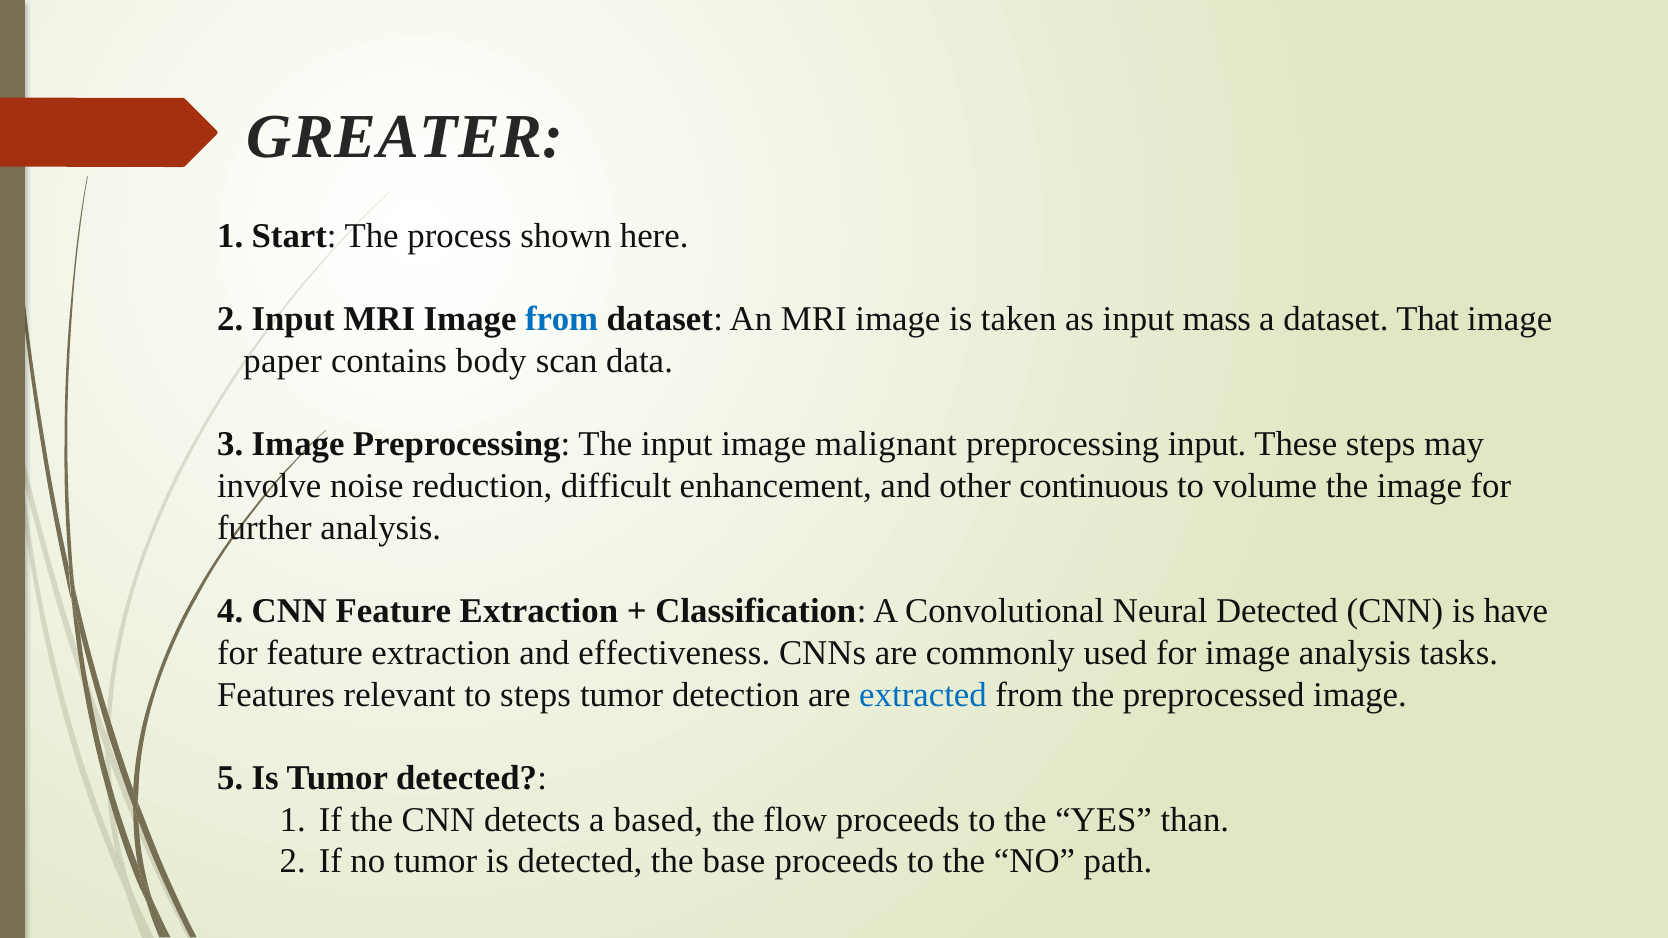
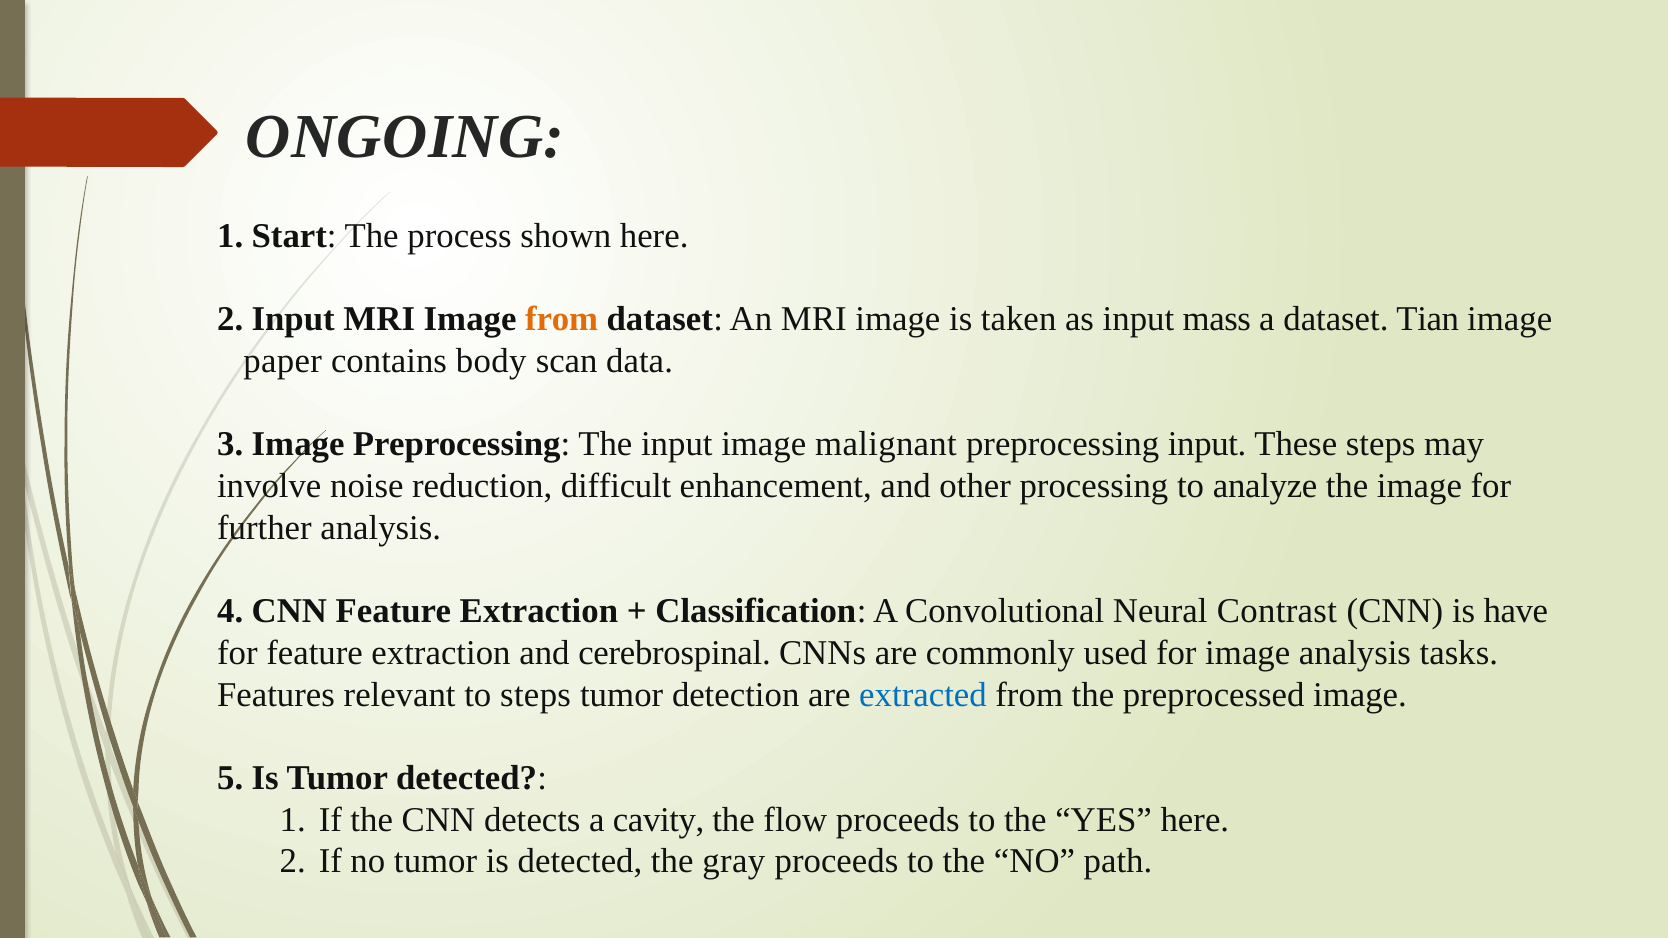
GREATER: GREATER -> ONGOING (405, 137)
from colour: blue -> orange (562, 319)
That: That -> Tian (1428, 319)
continuous: continuous -> processing (1094, 486)
volume: volume -> analyze (1265, 486)
Neural Detected: Detected -> Contrast (1277, 611)
effectiveness: effectiveness -> cerebrospinal (675, 653)
based: based -> cavity (659, 820)
YES than: than -> here (1195, 820)
base: base -> gray (734, 862)
